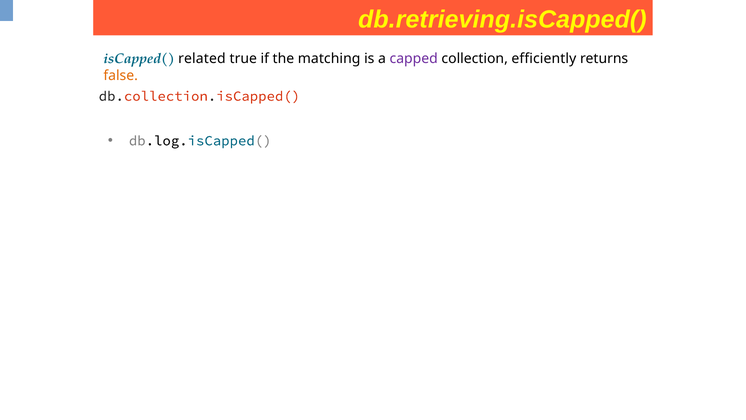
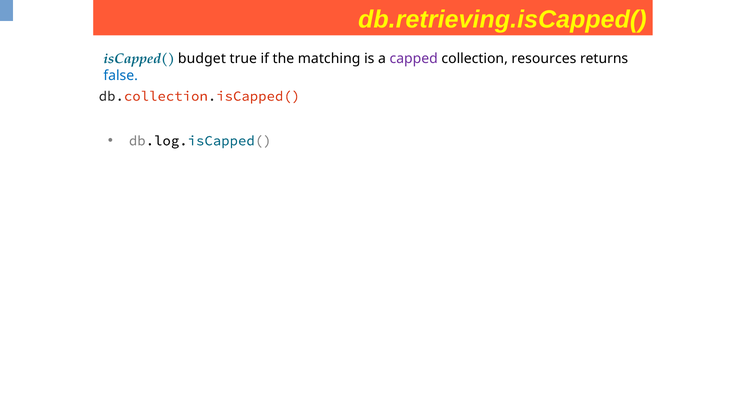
related: related -> budget (202, 59)
efficiently: efficiently -> resources (544, 59)
false colour: orange -> blue (121, 76)
